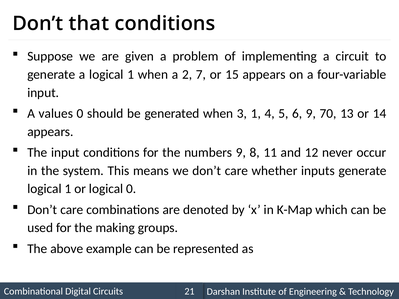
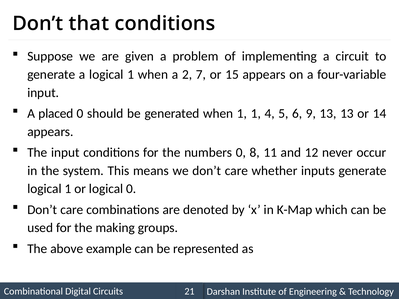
values: values -> placed (56, 114)
when 3: 3 -> 1 (242, 114)
9 70: 70 -> 13 (328, 114)
numbers 9: 9 -> 0 (241, 153)
